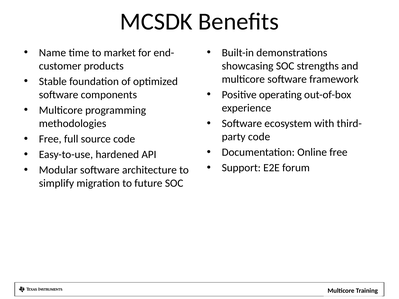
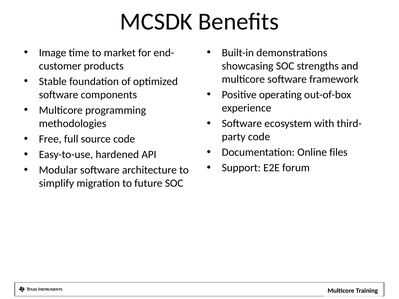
Name: Name -> Image (53, 53)
Online free: free -> files (338, 152)
